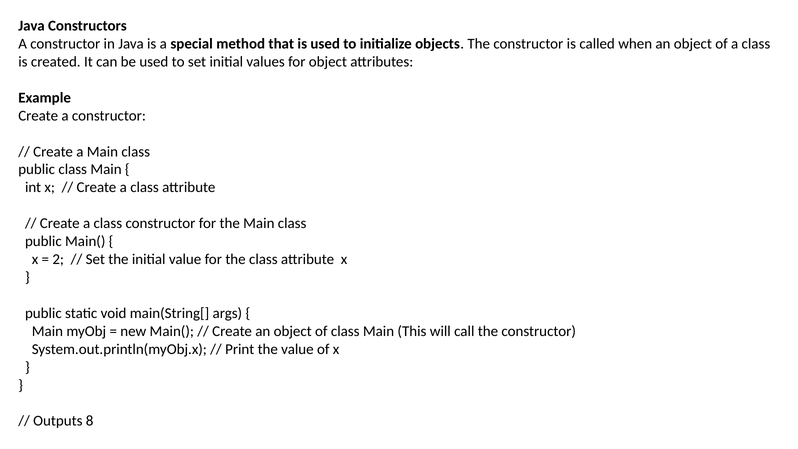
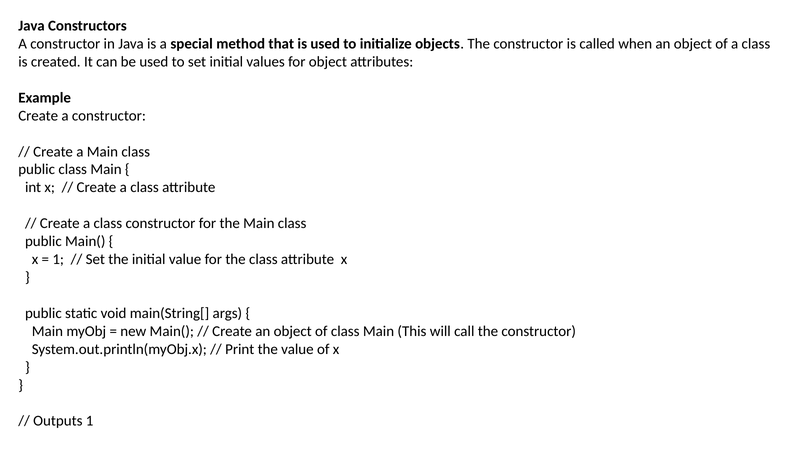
2: 2 -> 1 (58, 259)
Outputs 8: 8 -> 1 (90, 421)
